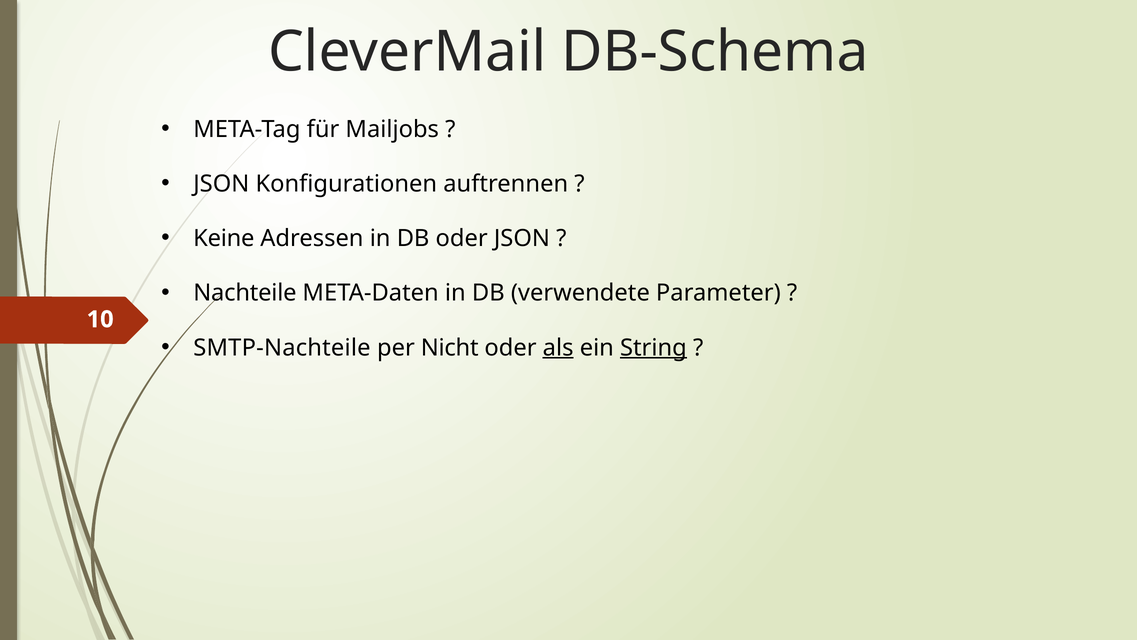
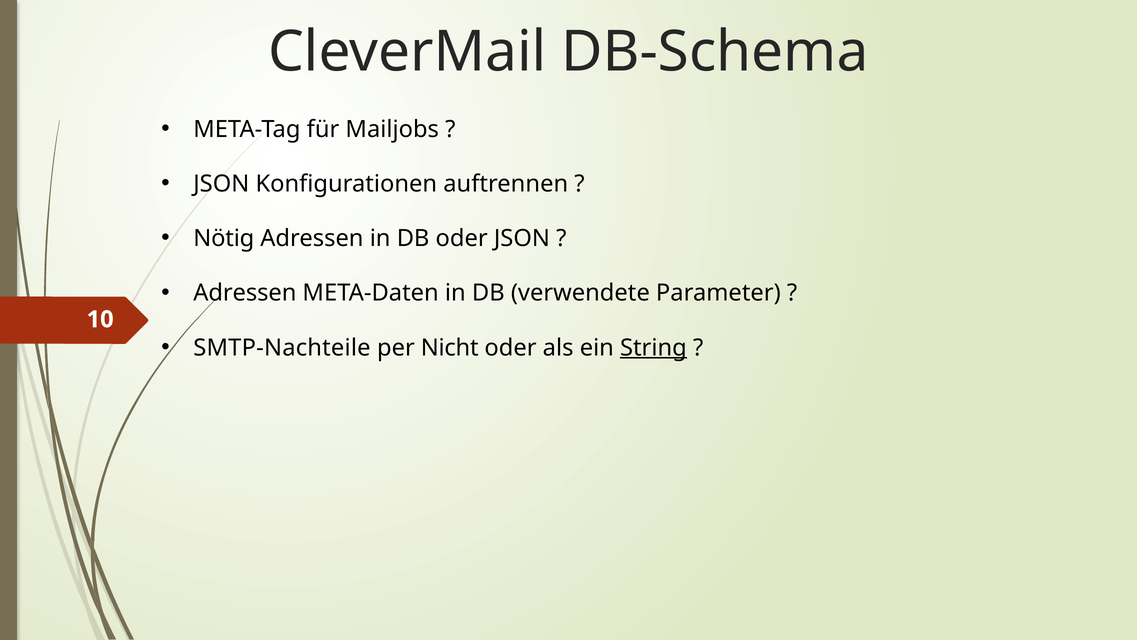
Keine: Keine -> Nötig (224, 238)
Nachteile: Nachteile -> Adressen (245, 293)
als underline: present -> none (558, 347)
